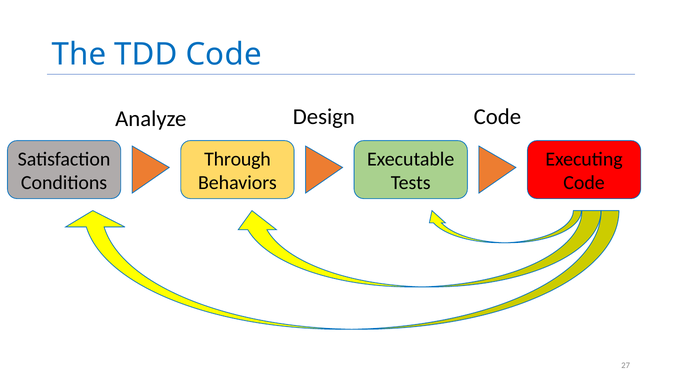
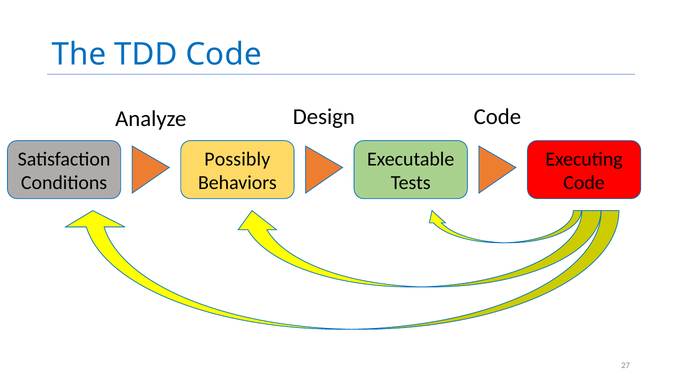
Through: Through -> Possibly (237, 159)
